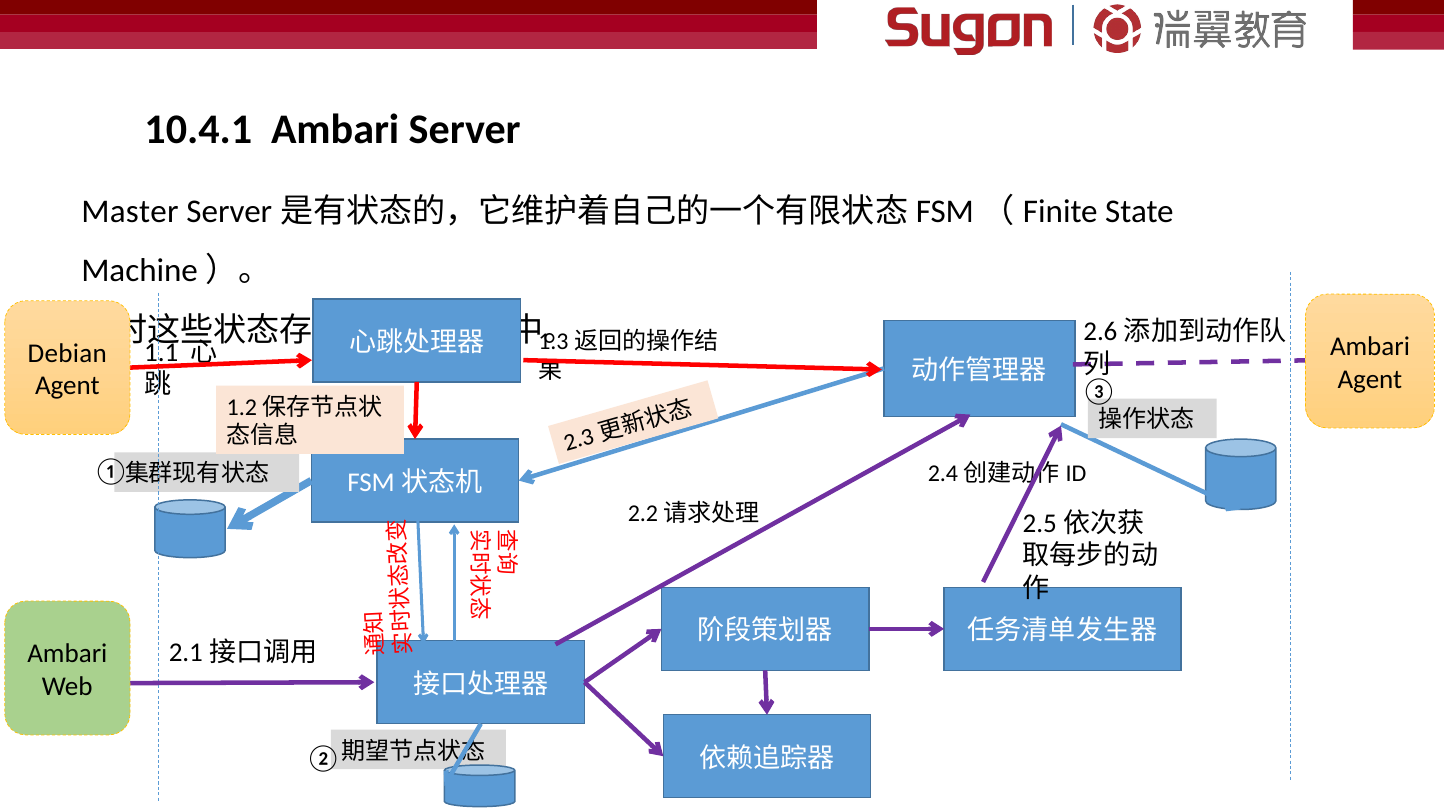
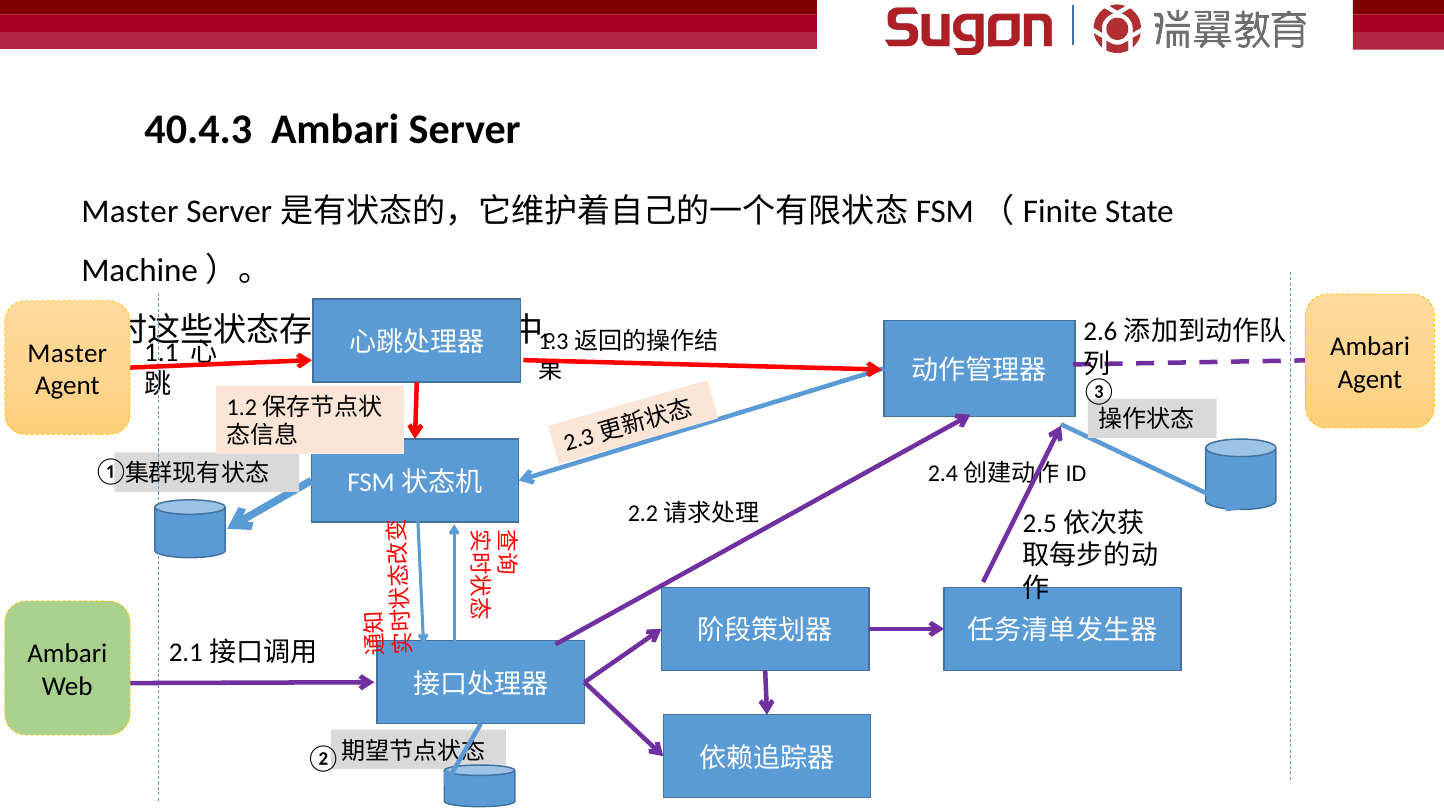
10.4.1: 10.4.1 -> 40.4.3 (198, 130)
Debian: Debian -> Master (67, 353)
